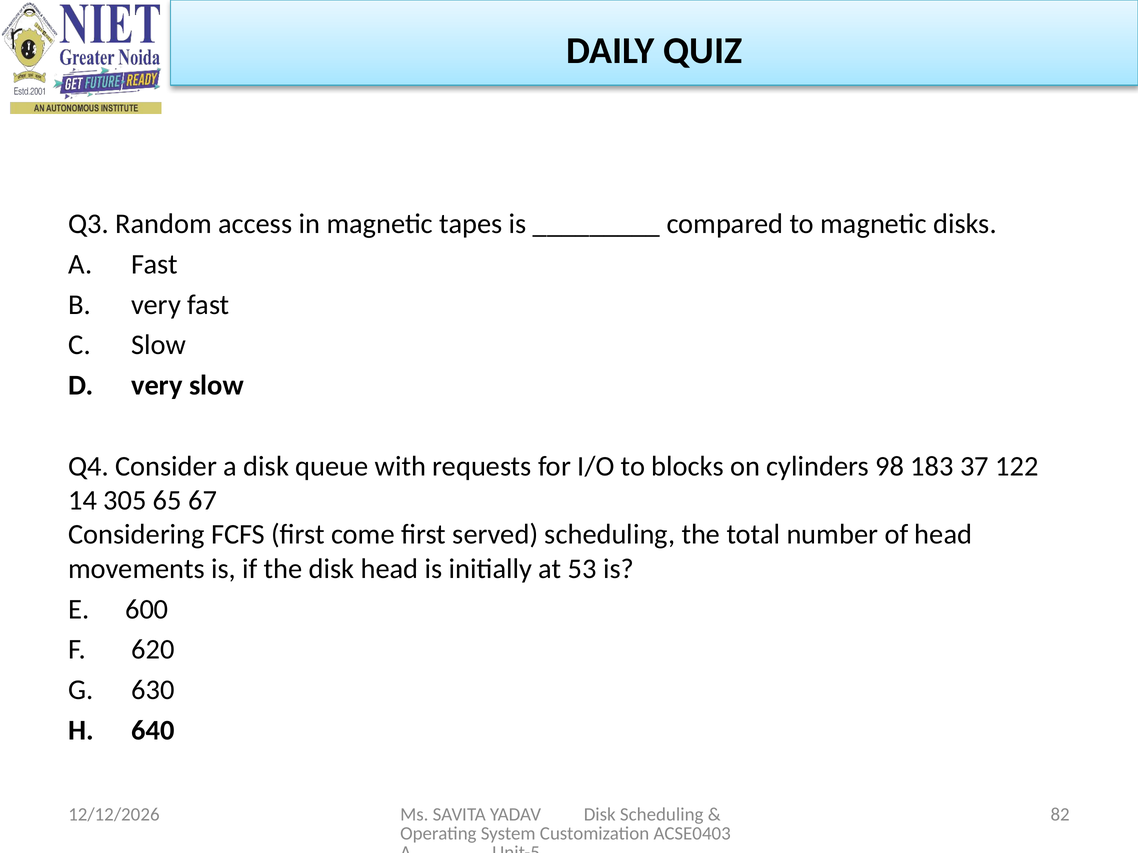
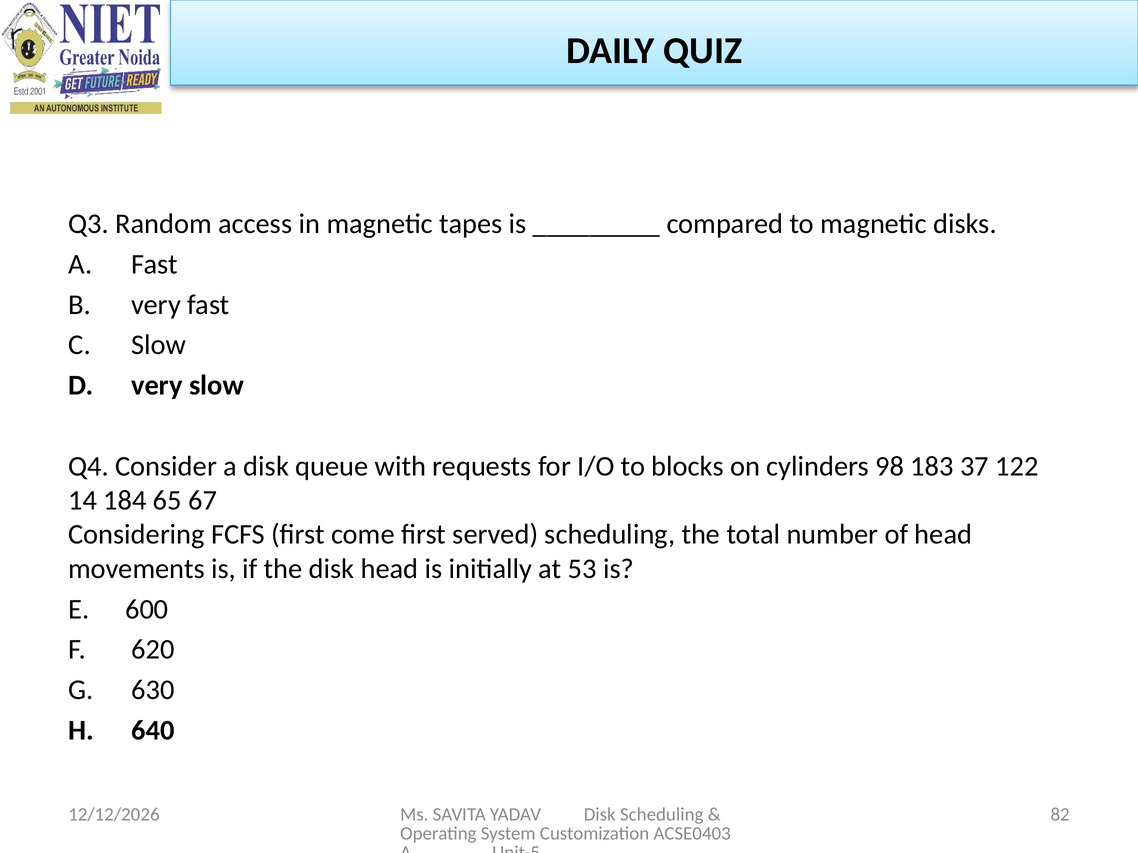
305: 305 -> 184 (125, 501)
